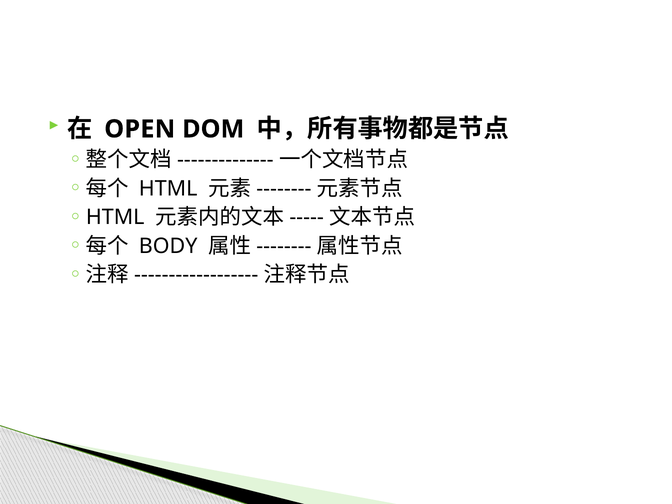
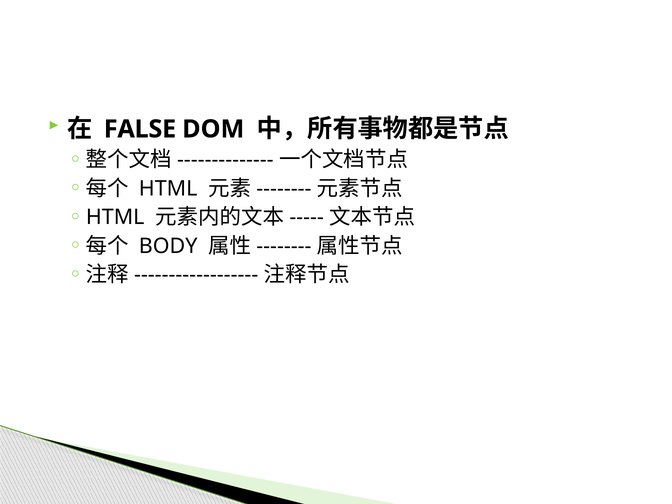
OPEN: OPEN -> FALSE (140, 129)
